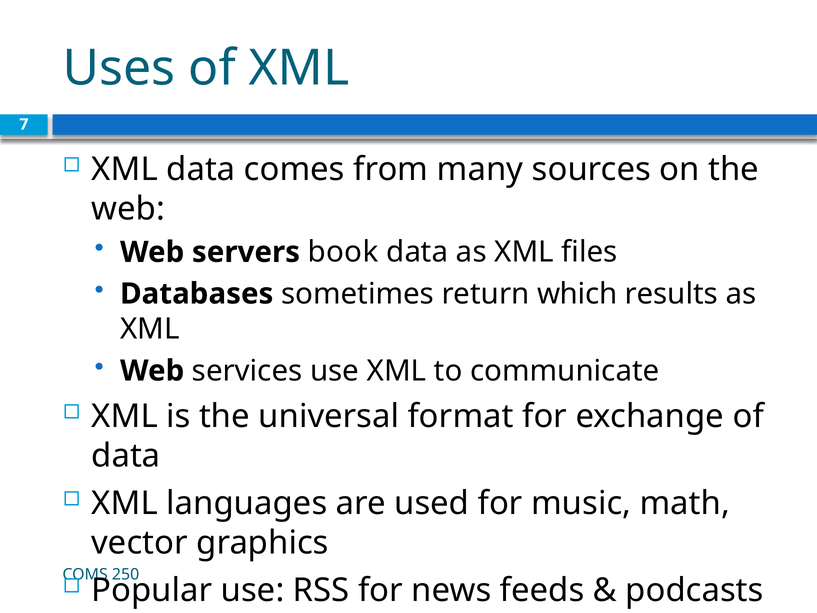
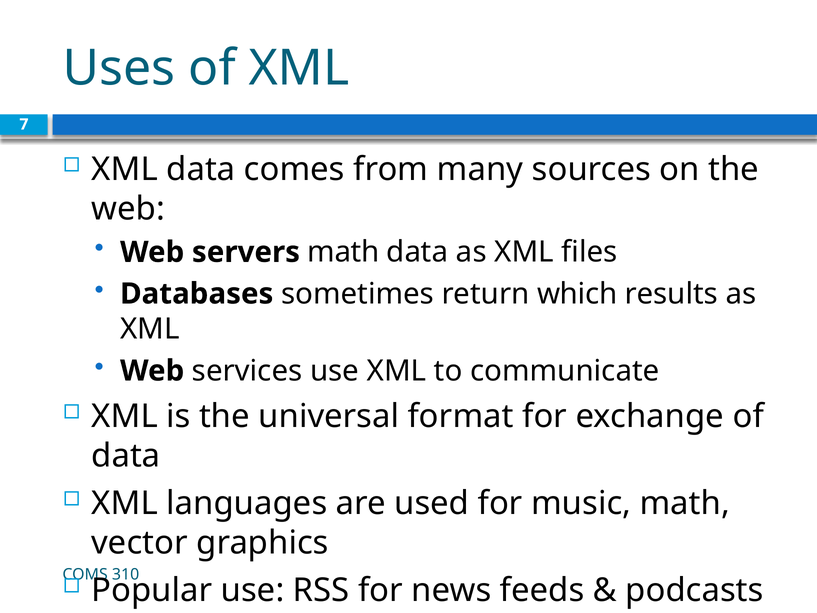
servers book: book -> math (343, 252)
250: 250 -> 310 (126, 574)
